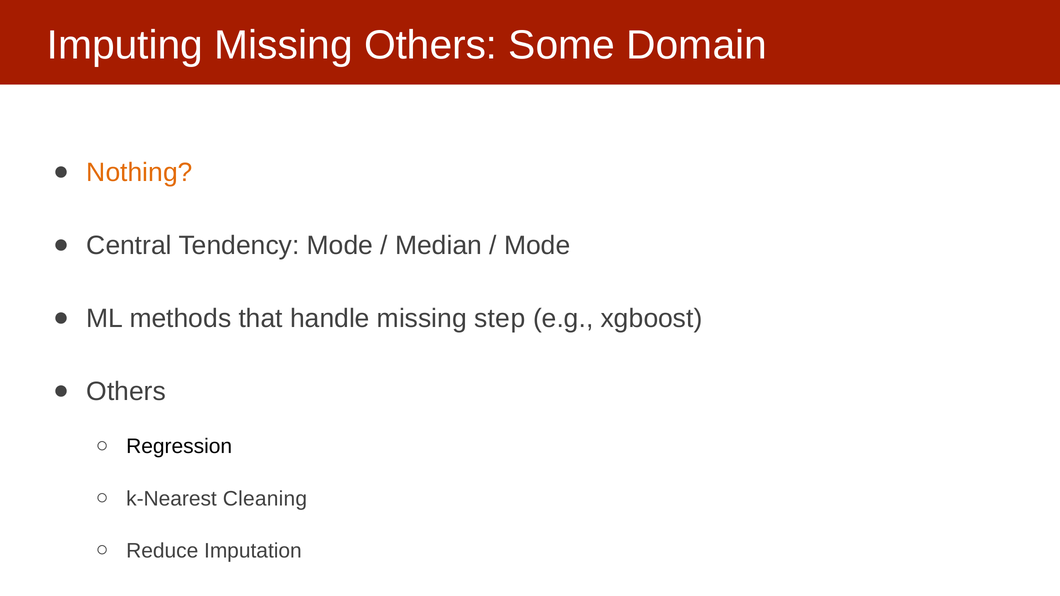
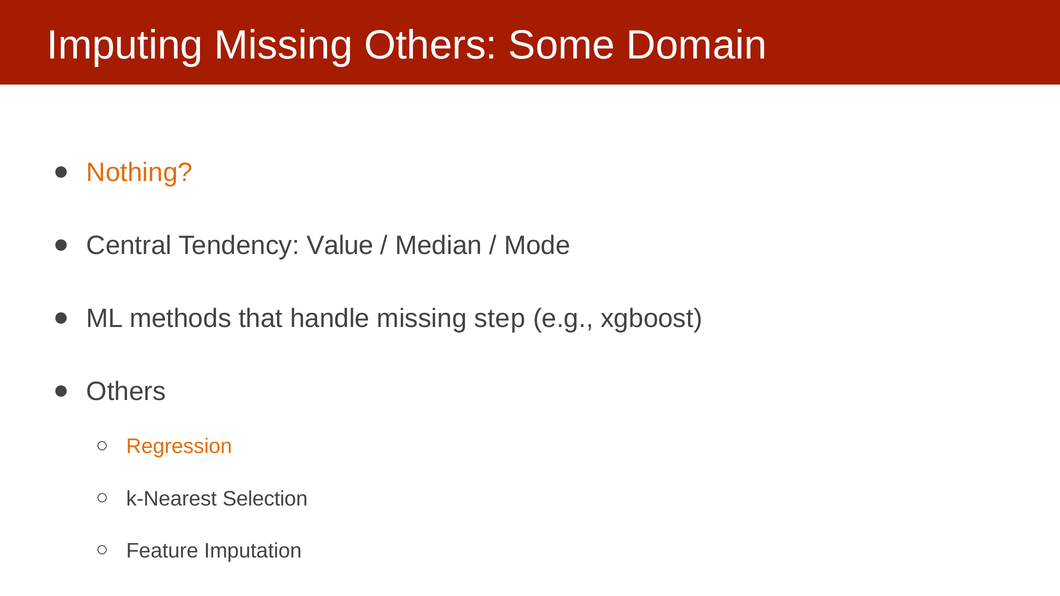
Tendency Mode: Mode -> Value (340, 245)
Regression colour: black -> orange (179, 447)
Cleaning: Cleaning -> Selection (265, 499)
Reduce: Reduce -> Feature (162, 551)
